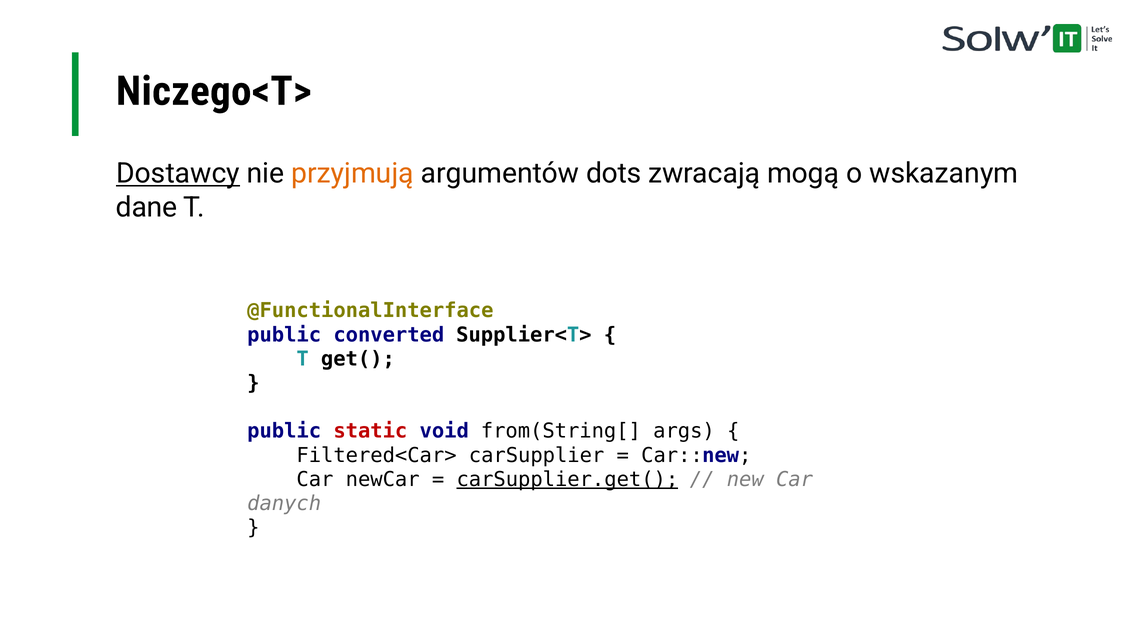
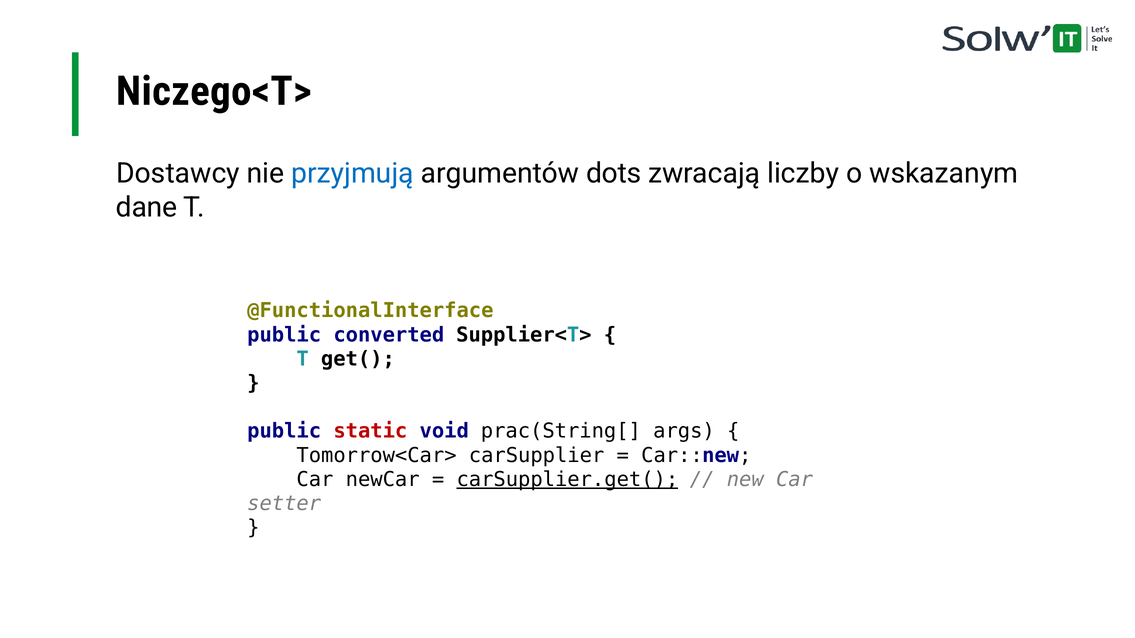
Dostawcy underline: present -> none (178, 174)
przyjmują colour: orange -> blue (353, 174)
mogą: mogą -> liczby (803, 174)
from(String[: from(String[ -> prac(String[ (561, 432)
Filtered<Car>: Filtered<Car> -> Tomorrow<Car> (377, 456)
danych: danych -> setter (284, 504)
